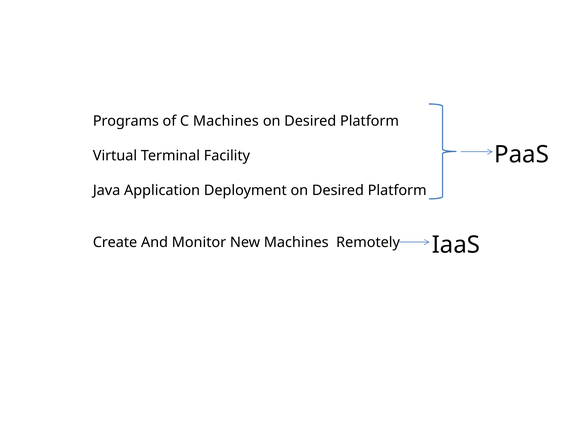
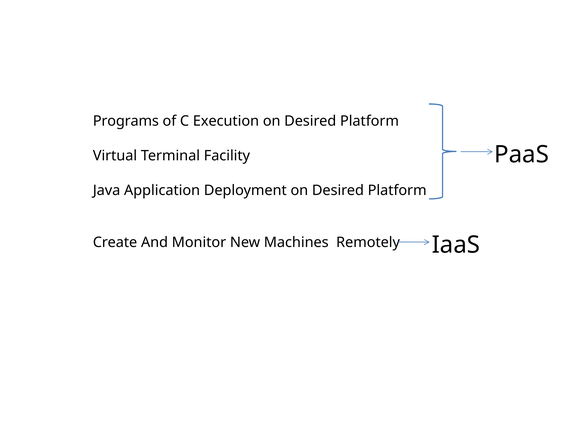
C Machines: Machines -> Execution (226, 121)
